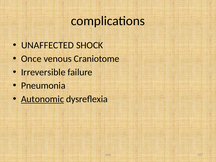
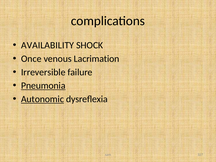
UNAFFECTED: UNAFFECTED -> AVAILABILITY (48, 45)
Craniotome: Craniotome -> Lacrimation (97, 59)
Pneumonia underline: none -> present (43, 86)
